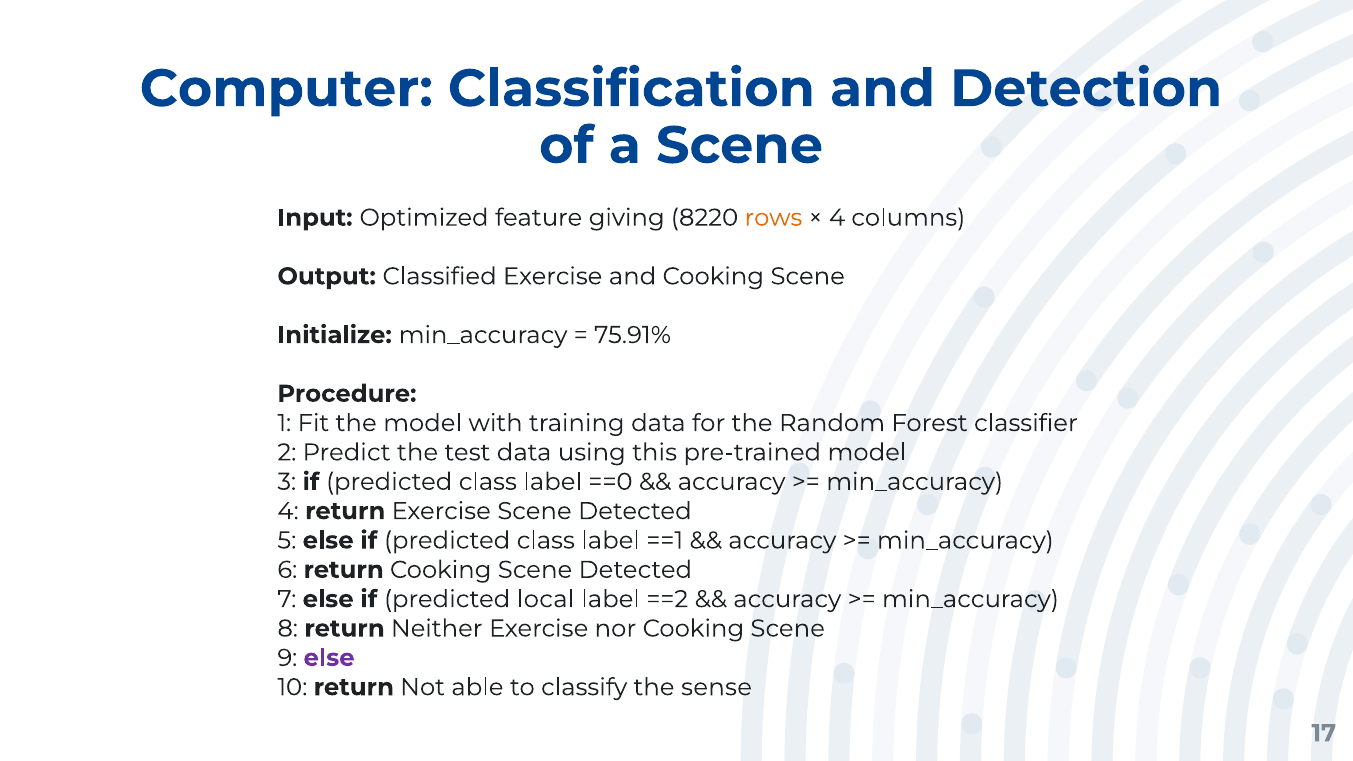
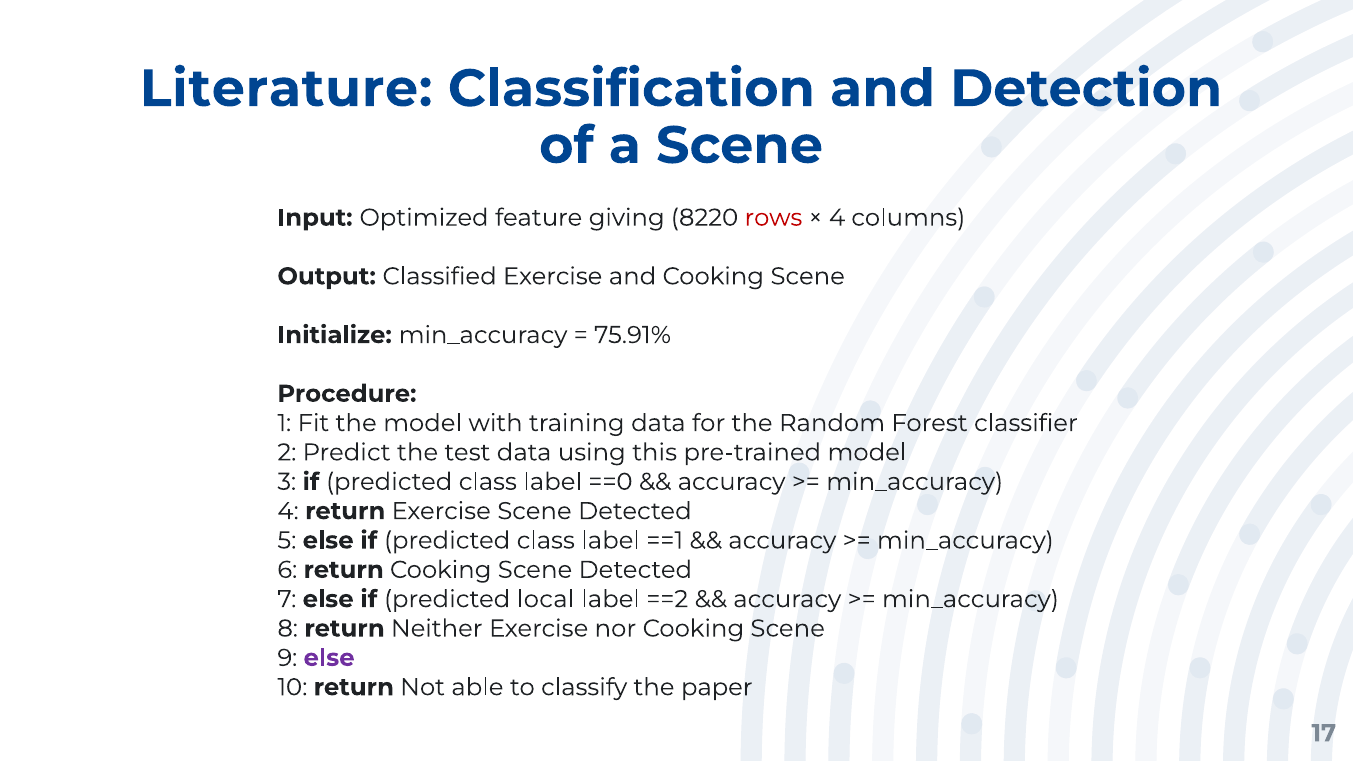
Computer: Computer -> Literature (286, 89)
rows colour: orange -> red (773, 218)
sense: sense -> paper (717, 687)
